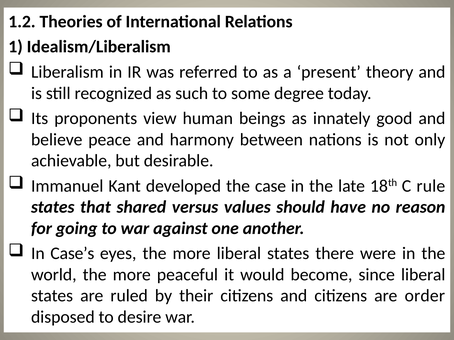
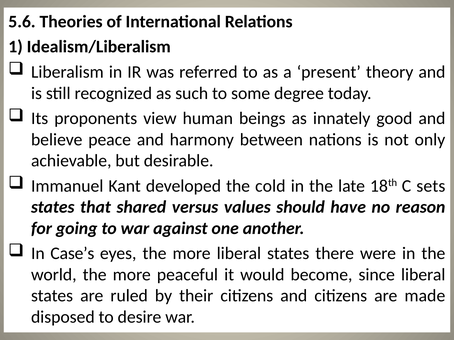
1.2: 1.2 -> 5.6 (22, 22)
case: case -> cold (270, 186)
rule: rule -> sets (431, 186)
order: order -> made (425, 296)
